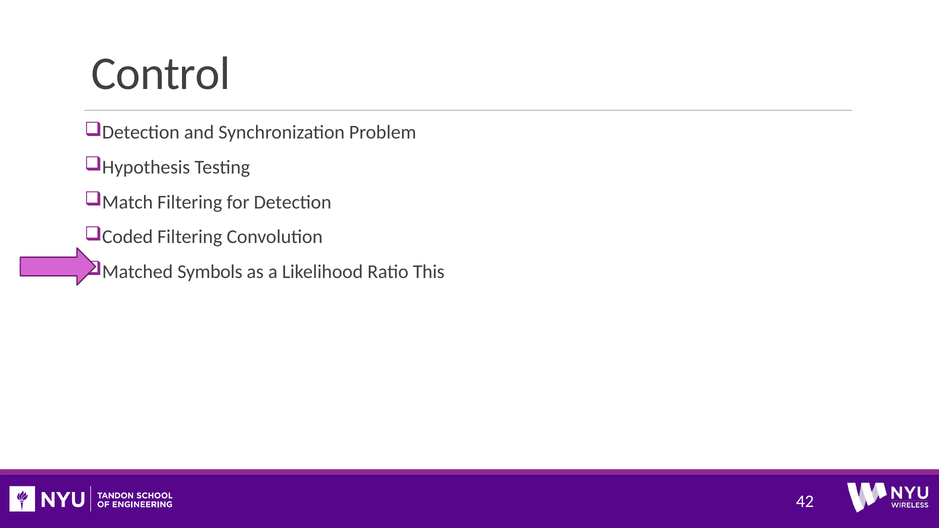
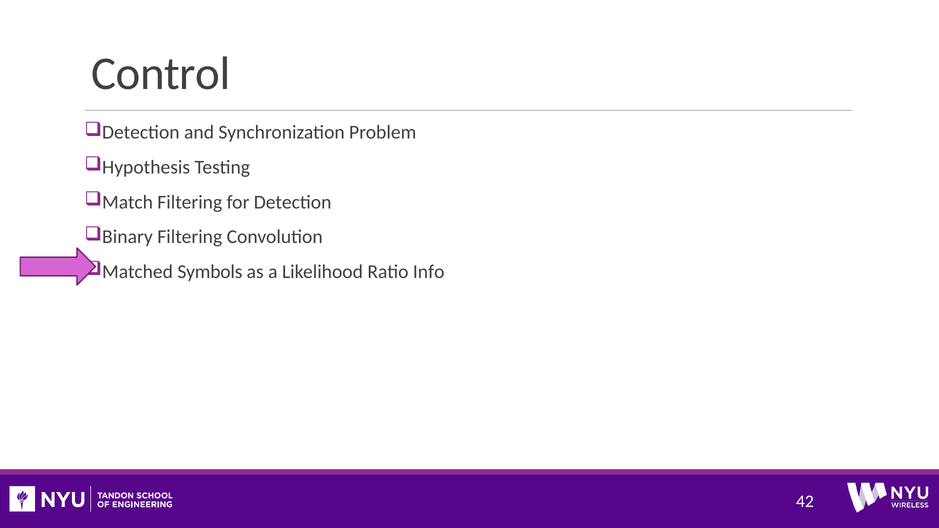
Coded: Coded -> Binary (127, 237)
This: This -> Info (429, 272)
